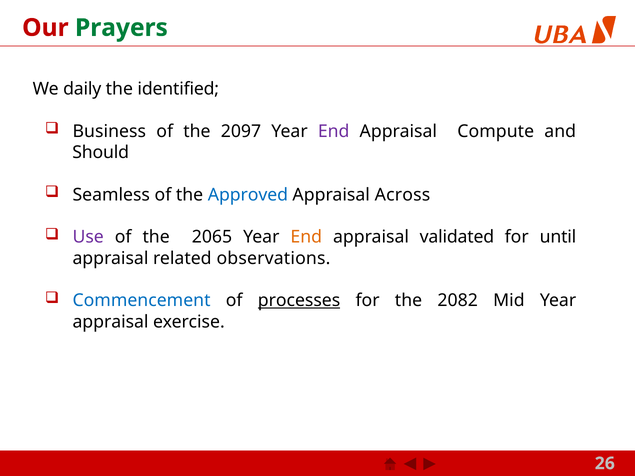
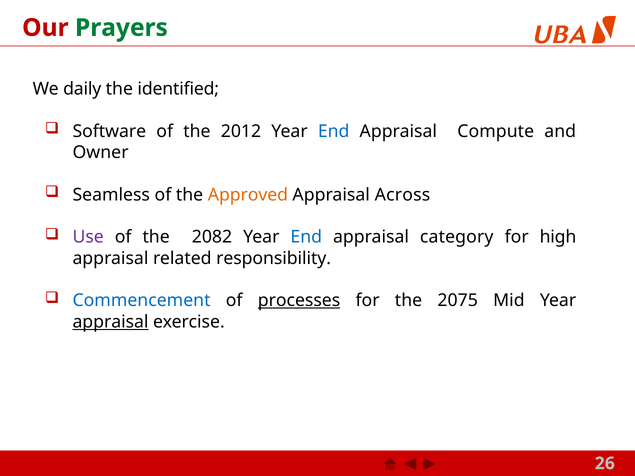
Business: Business -> Software (109, 131)
2097: 2097 -> 2012 (241, 131)
End colour: purple -> blue (334, 131)
Should: Should -> Owner (101, 153)
Approved colour: blue -> orange (248, 195)
2065: 2065 -> 2082 (212, 237)
End colour: orange -> blue (306, 237)
validated: validated -> category (457, 237)
until: until -> high (558, 237)
observations: observations -> responsibility (274, 258)
2082: 2082 -> 2075 (458, 301)
appraisal underline: none -> present (110, 322)
